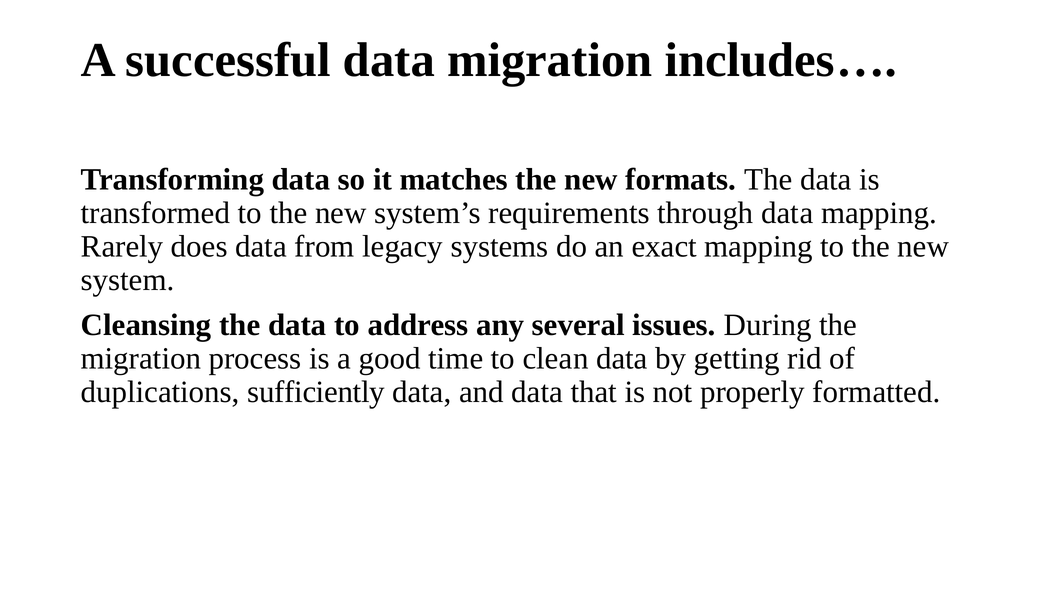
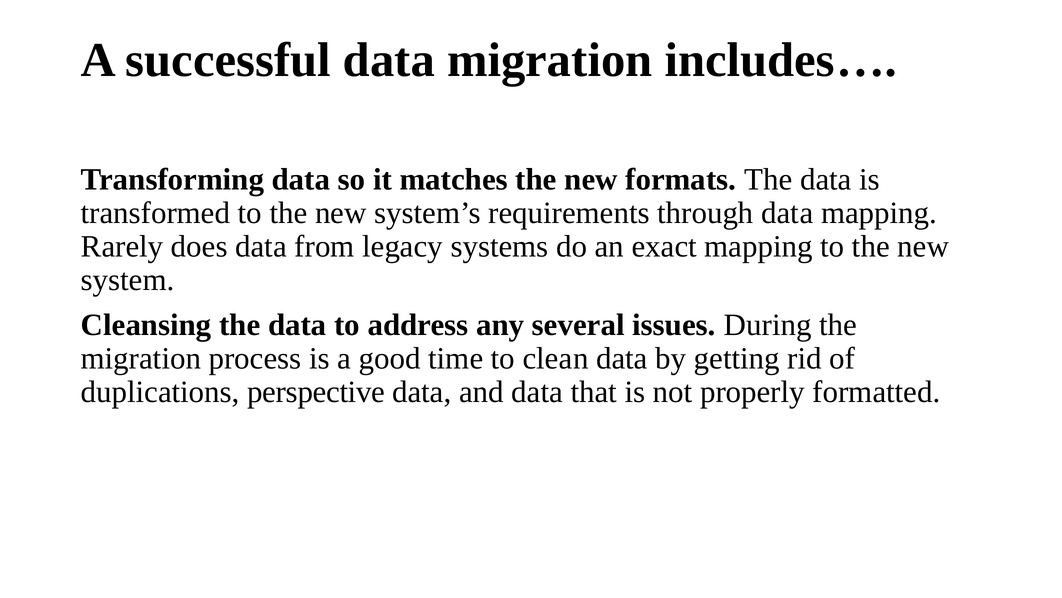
sufficiently: sufficiently -> perspective (316, 391)
